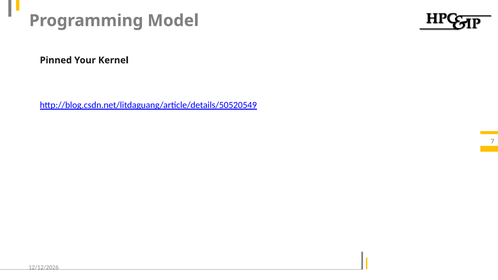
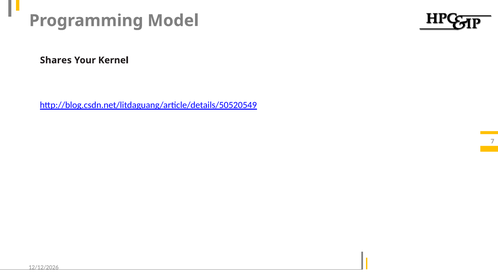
Pinned: Pinned -> Shares (56, 60)
